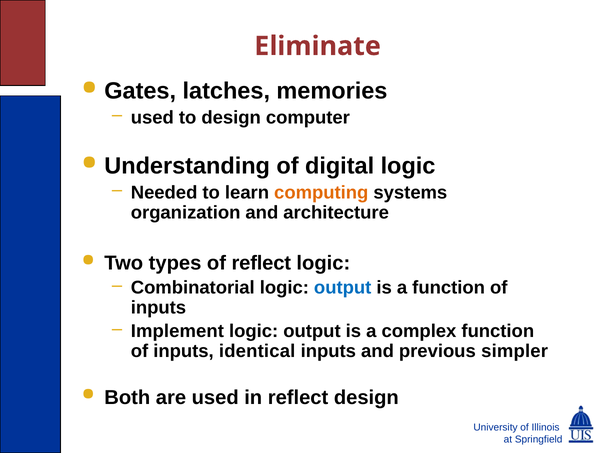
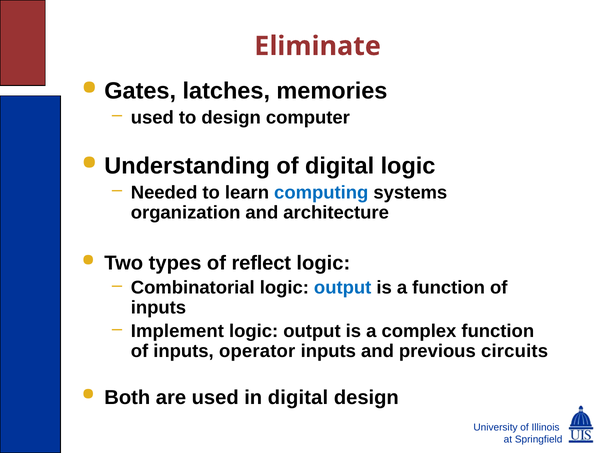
computing colour: orange -> blue (321, 193)
identical: identical -> operator (257, 352)
simpler: simpler -> circuits (515, 352)
in reflect: reflect -> digital (298, 398)
